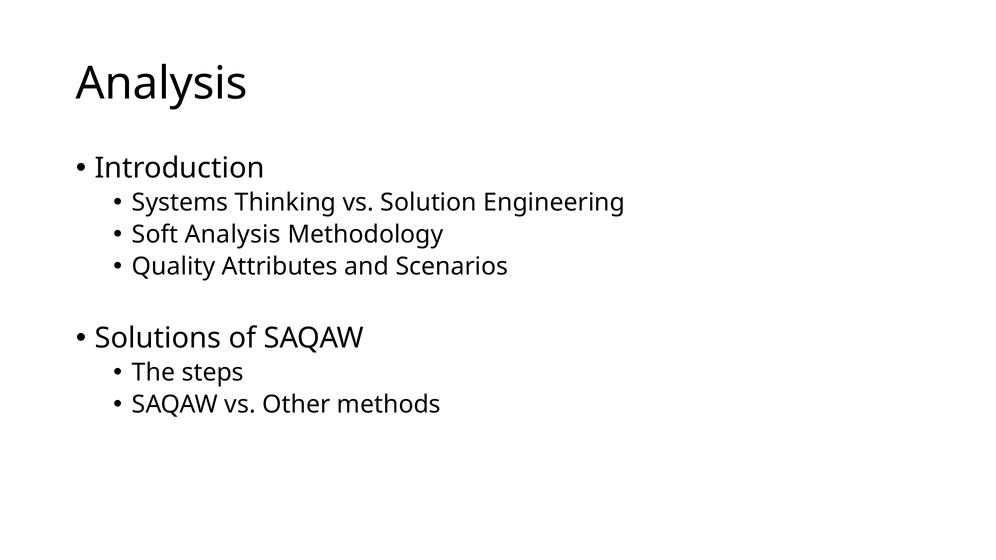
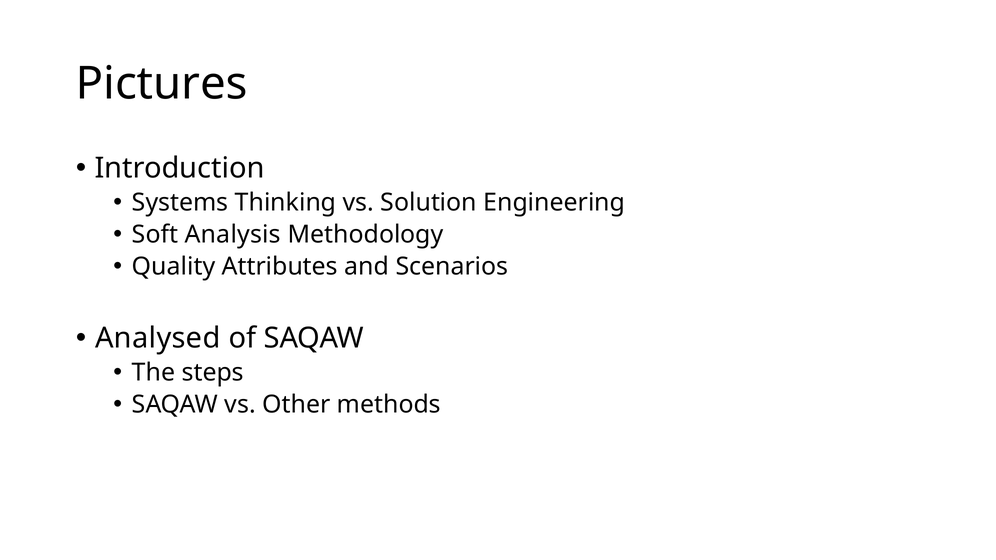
Analysis: Analysis -> Pictures (162, 84)
Solutions: Solutions -> Analysed (158, 338)
